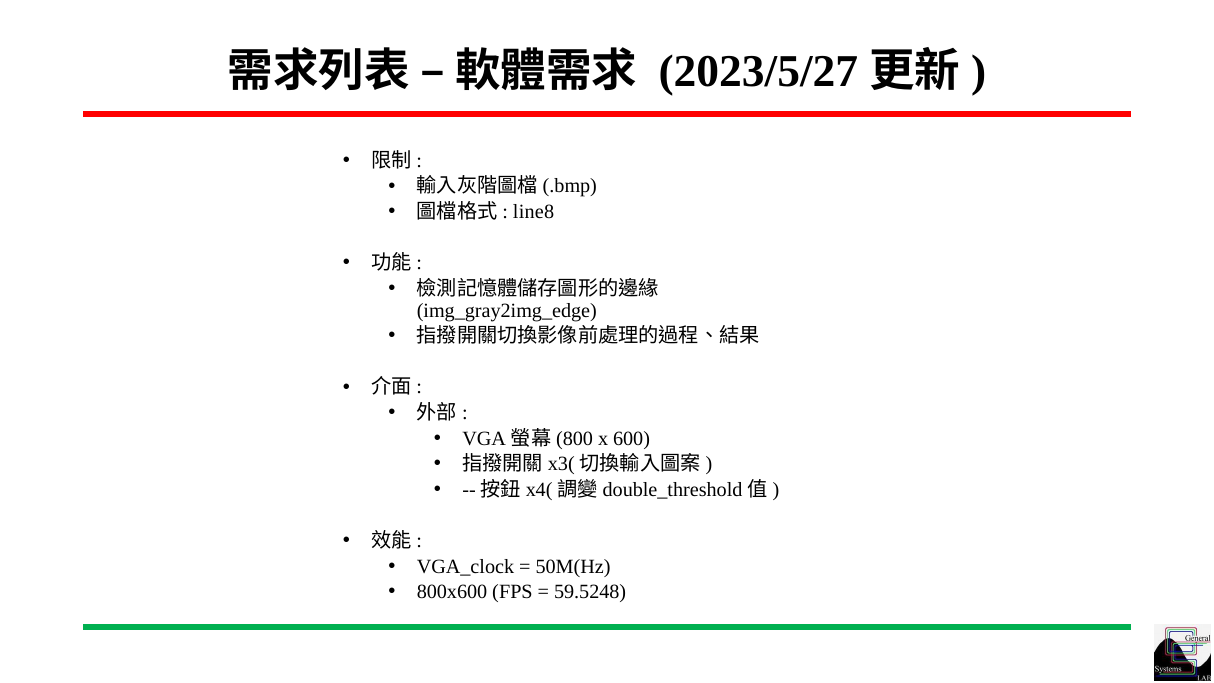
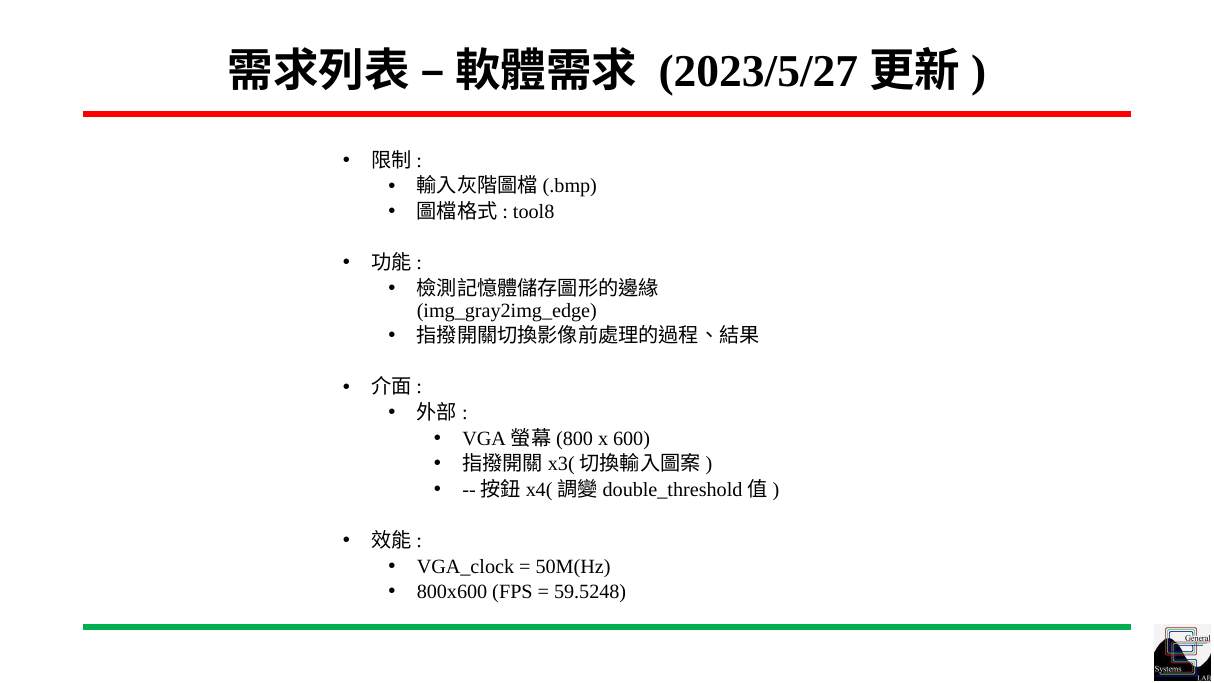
line8: line8 -> tool8 (534, 212)
